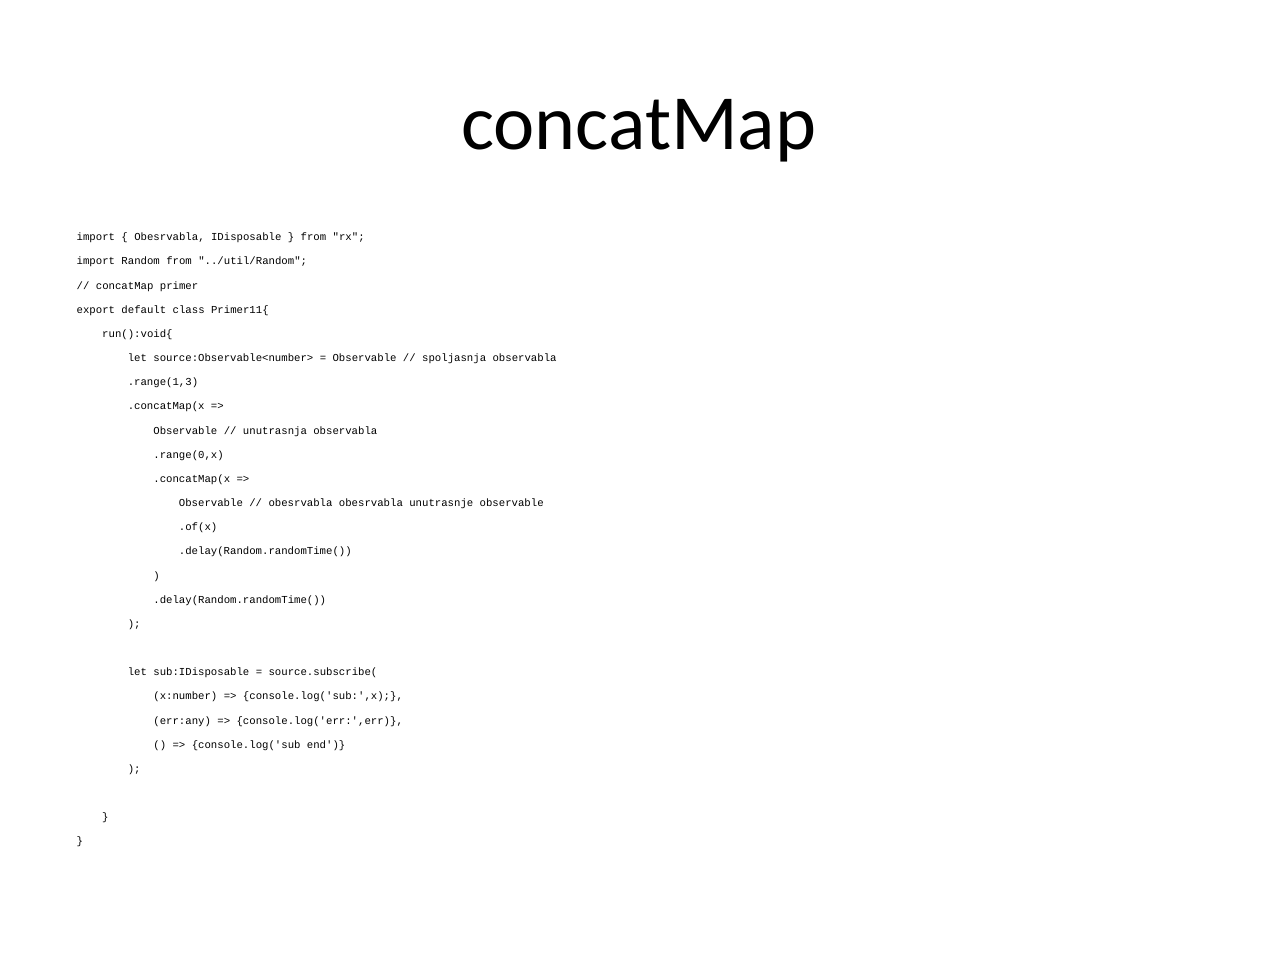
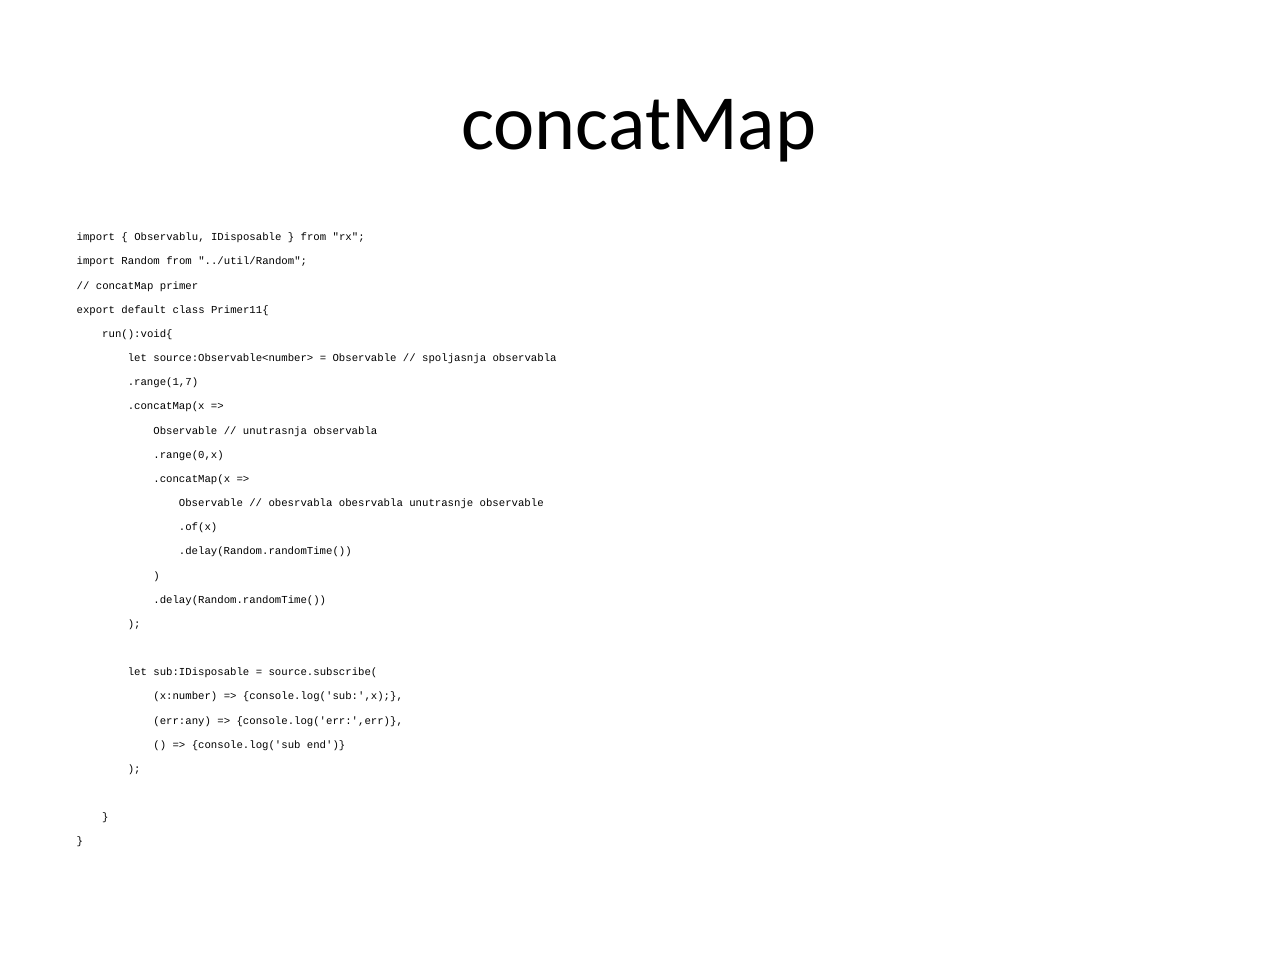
Obesrvabla: Obesrvabla -> Observablu (169, 237)
.range(1,3: .range(1,3 -> .range(1,7 (163, 382)
